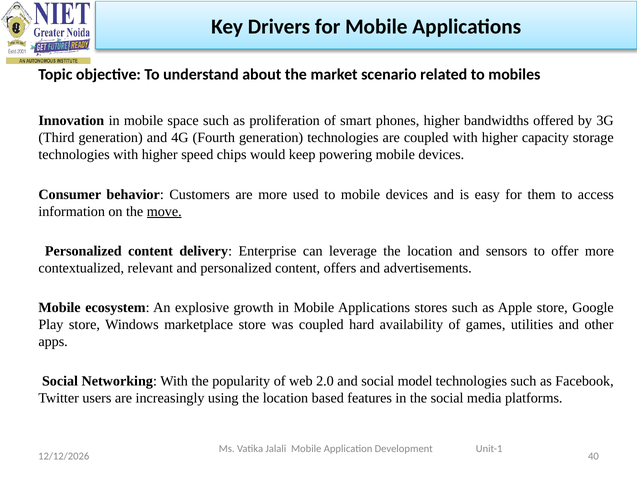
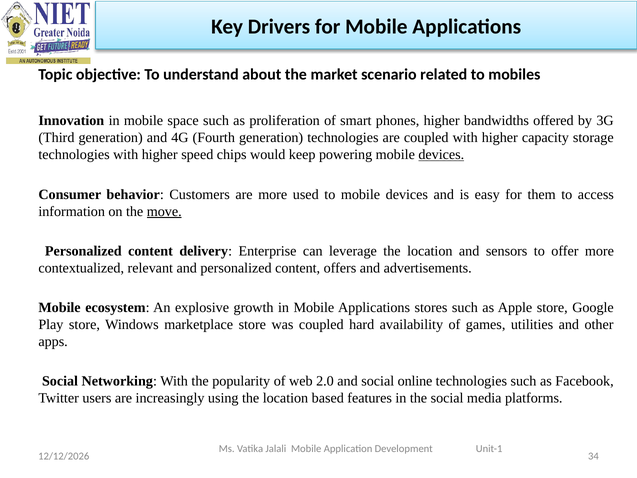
devices underline: none -> present (441, 155)
model: model -> online (415, 381)
40: 40 -> 34 (593, 456)
